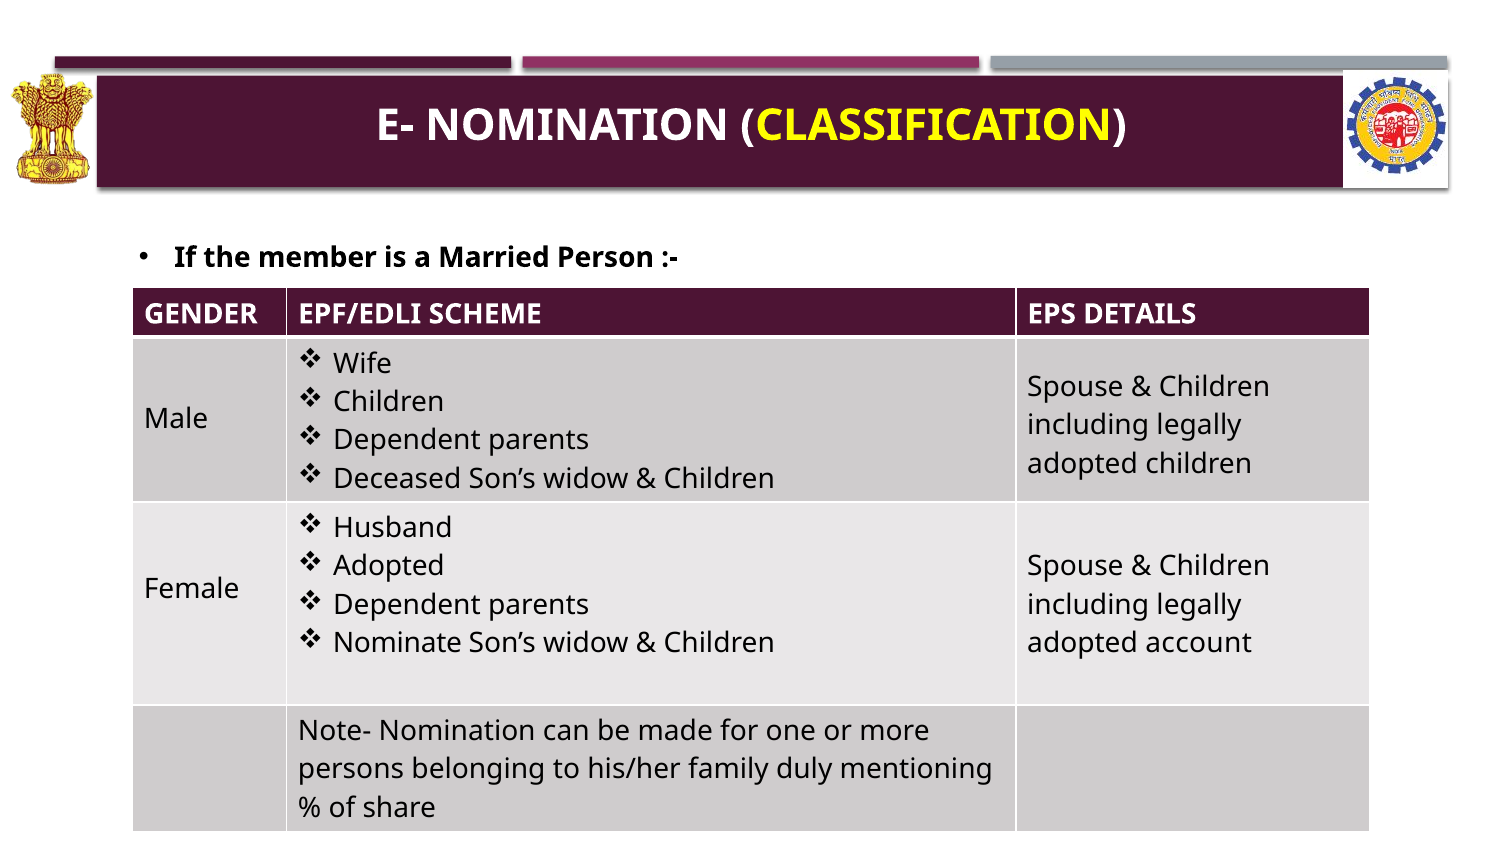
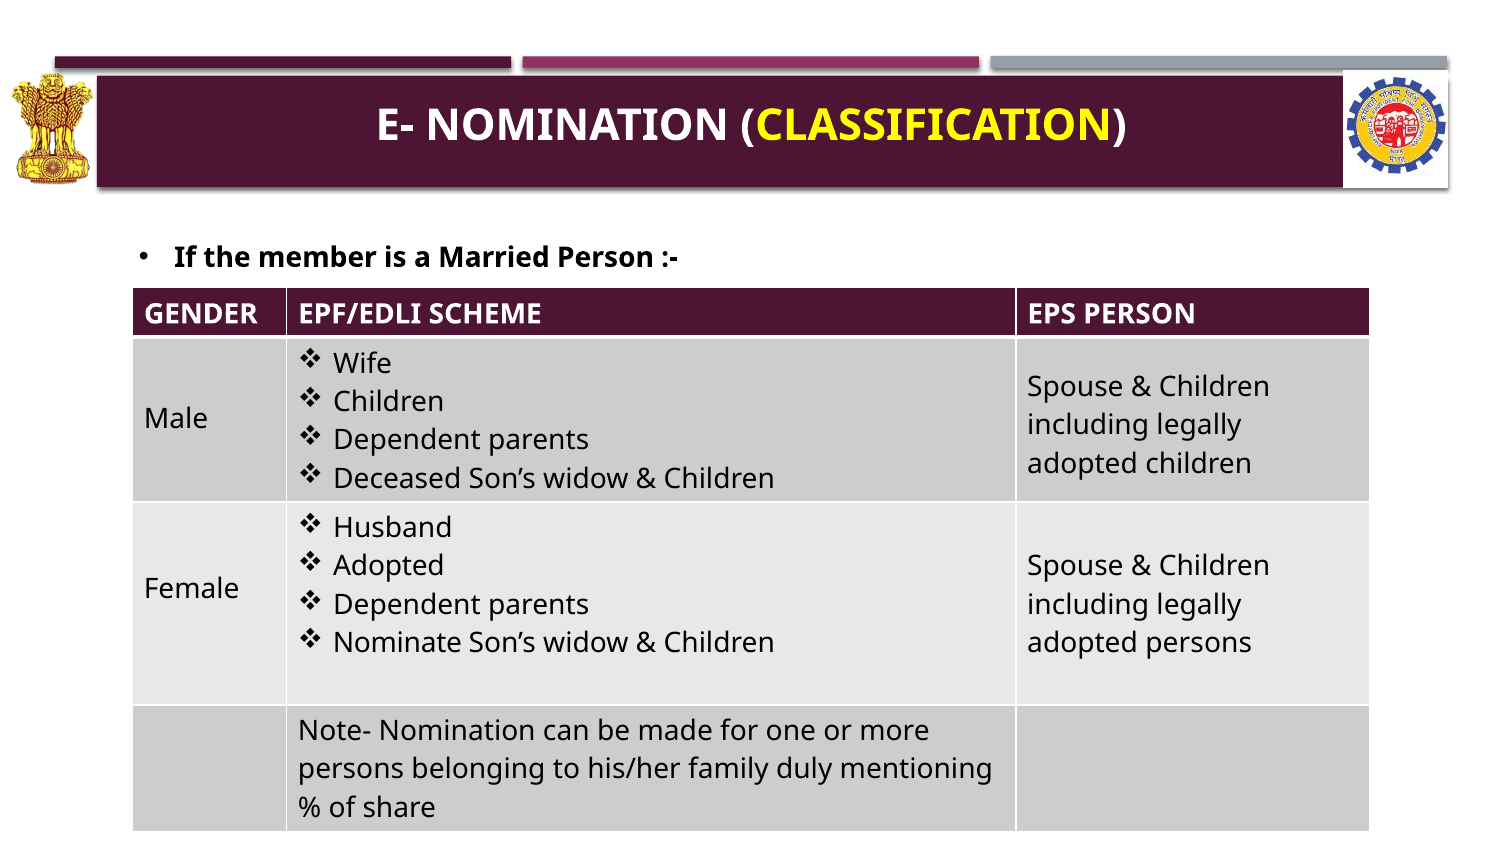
EPS DETAILS: DETAILS -> PERSON (1140, 314)
adopted account: account -> persons (1199, 643)
